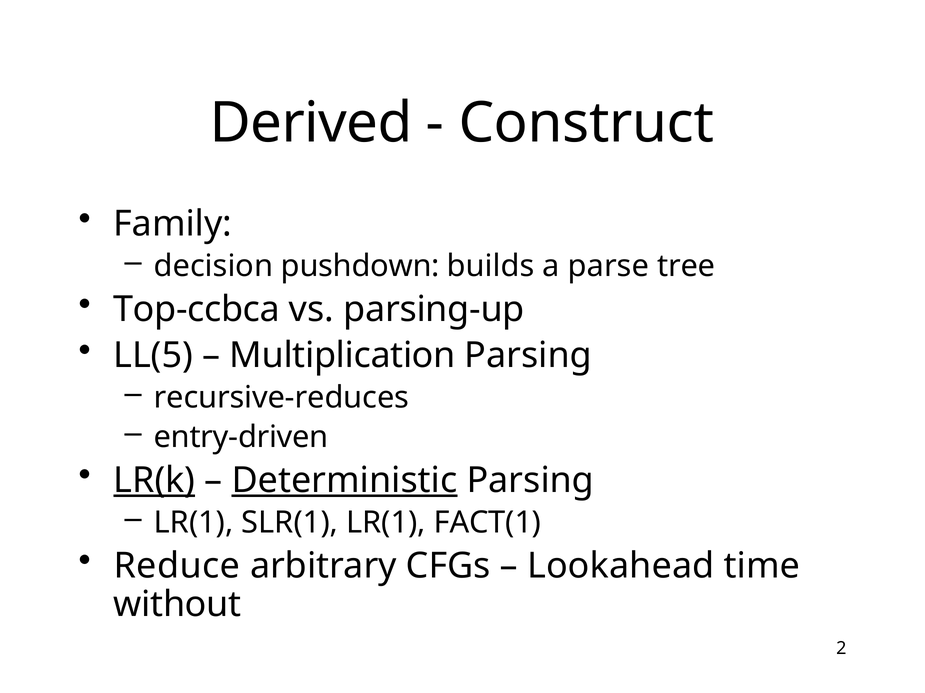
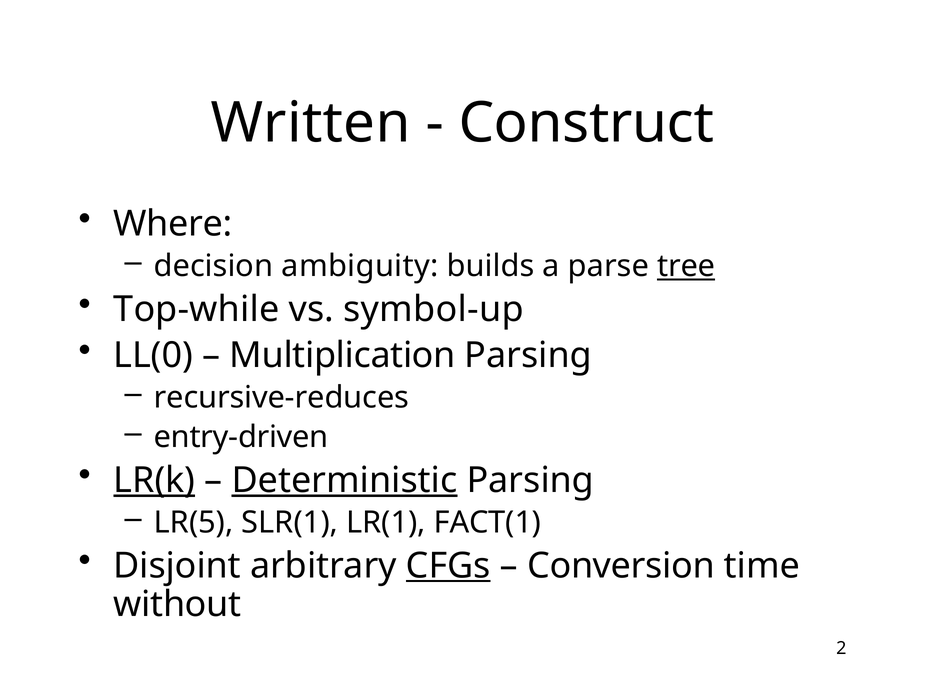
Derived: Derived -> Written (311, 123)
Family: Family -> Where (173, 224)
pushdown: pushdown -> ambiguity (360, 267)
tree underline: none -> present (686, 267)
Top-ccbca: Top-ccbca -> Top-while (196, 310)
parsing-up: parsing-up -> symbol-up (434, 310)
LL(5: LL(5 -> LL(0 (153, 356)
LR(1: LR(1 -> LR(5 (194, 523)
Reduce: Reduce -> Disjoint (177, 566)
CFGs underline: none -> present (448, 566)
Lookahead: Lookahead -> Conversion (621, 566)
